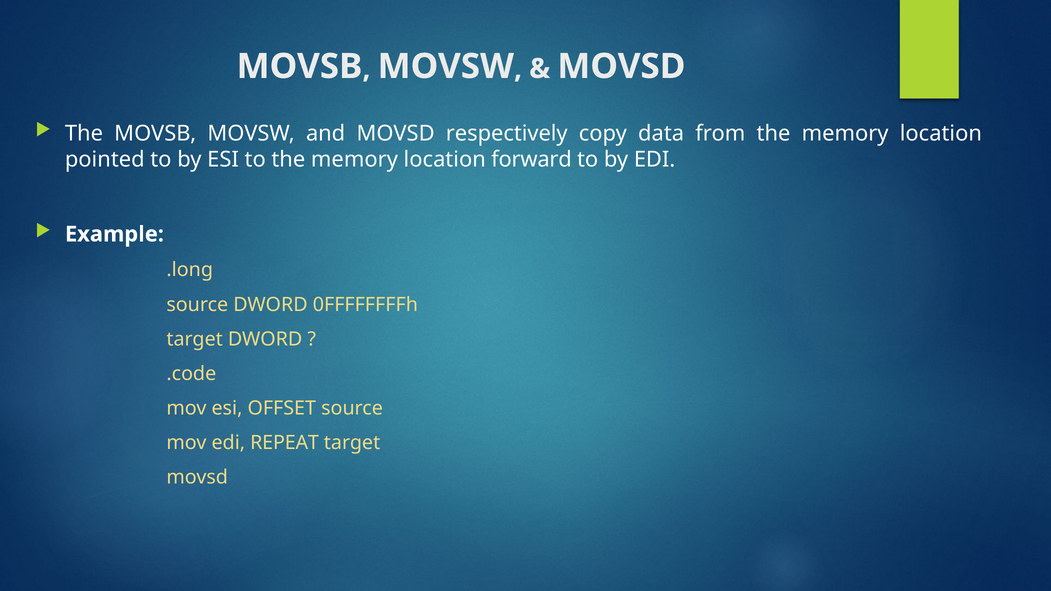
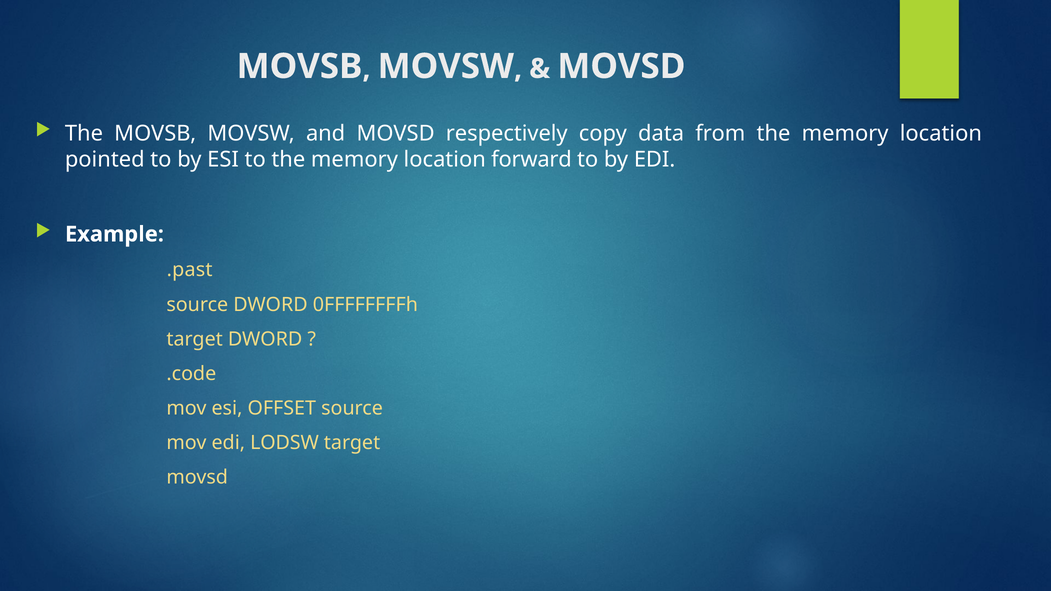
.long: .long -> .past (190, 270)
REPEAT: REPEAT -> LODSW (285, 443)
